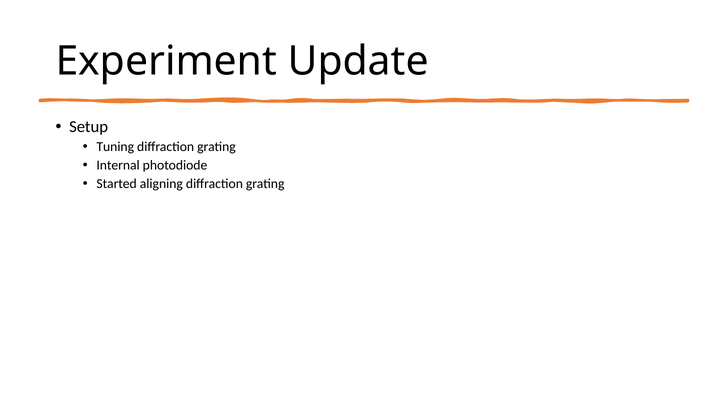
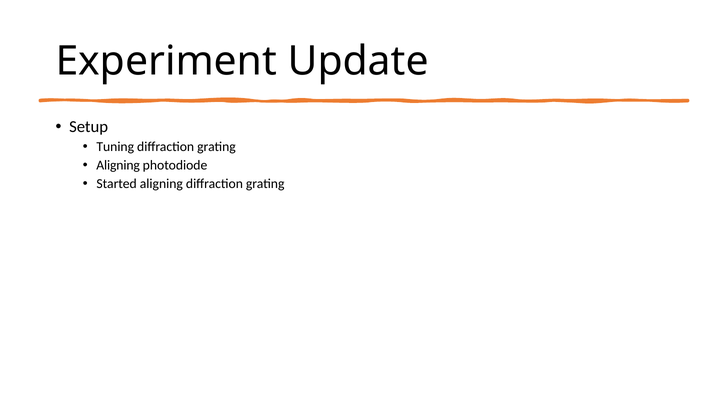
Internal: Internal -> Aligning (118, 166)
